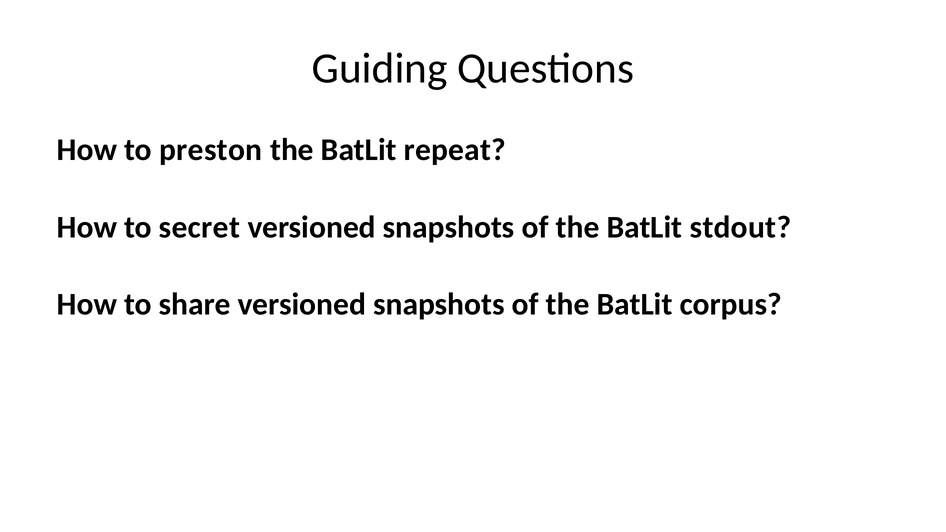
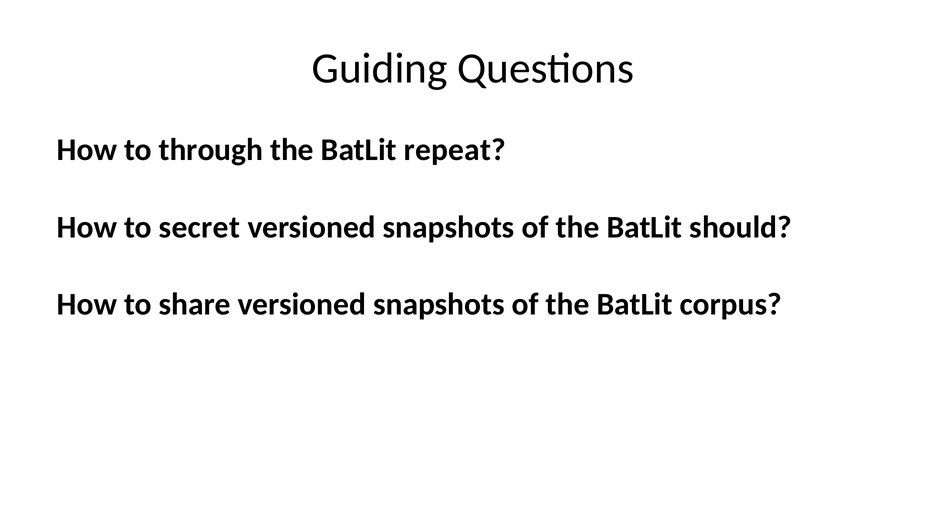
preston: preston -> through (211, 150)
stdout: stdout -> should (741, 227)
